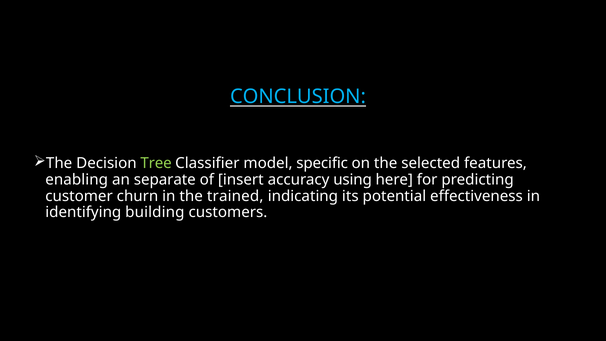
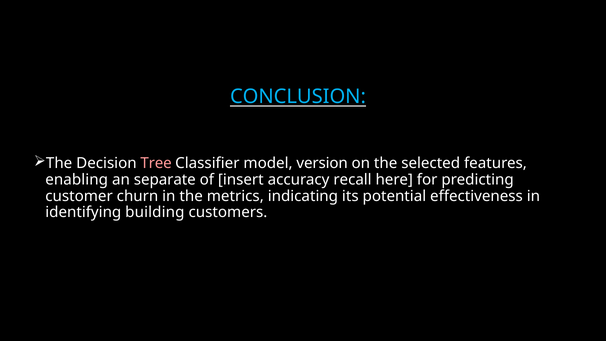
Tree colour: light green -> pink (156, 163)
specific: specific -> version (322, 163)
using: using -> recall (353, 180)
trained: trained -> metrics (235, 196)
